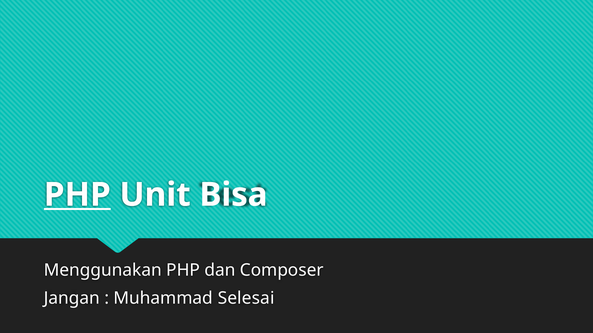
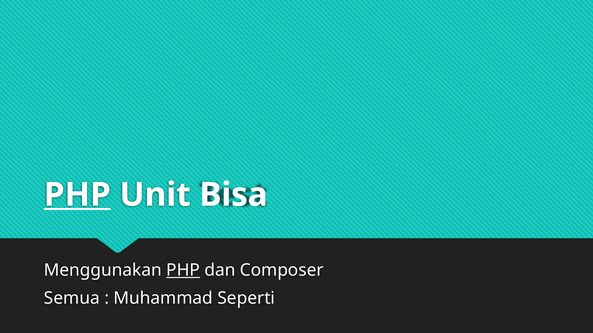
PHP underline: none -> present (183, 271)
Jangan: Jangan -> Semua (72, 299)
Selesai: Selesai -> Seperti (246, 299)
